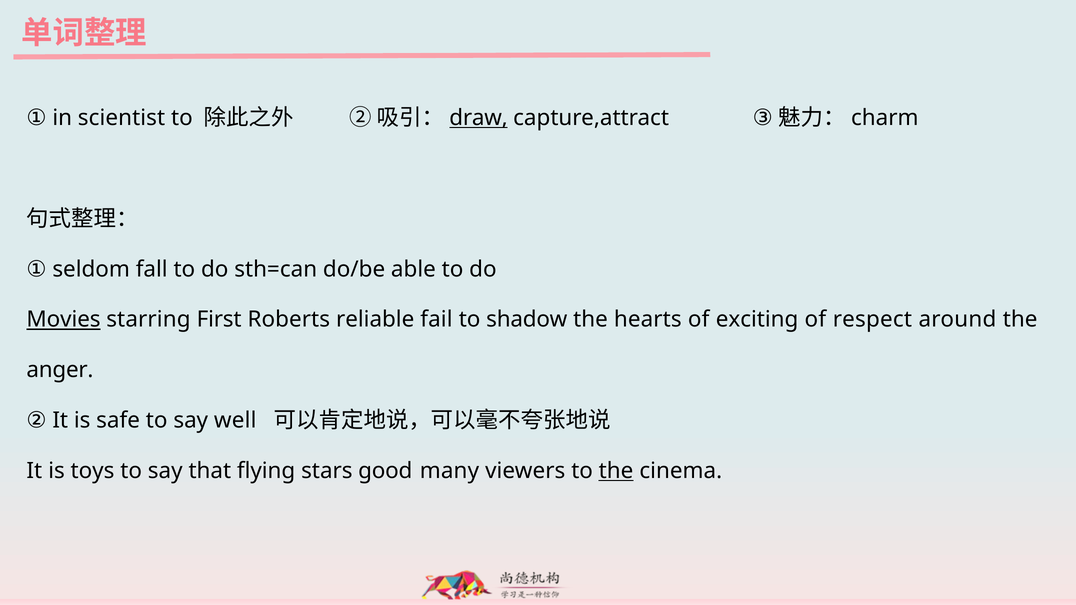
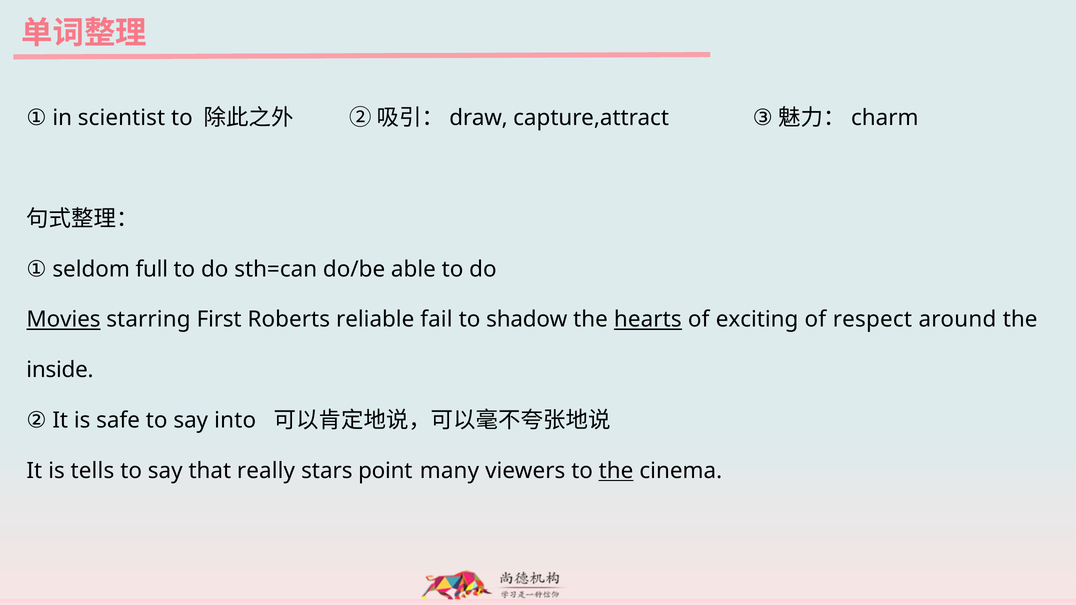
draw underline: present -> none (479, 118)
fall: fall -> full (152, 269)
hearts underline: none -> present (648, 320)
anger: anger -> inside (60, 370)
well: well -> into (235, 421)
toys: toys -> tells (92, 471)
flying: flying -> really (266, 471)
good: good -> point (385, 471)
